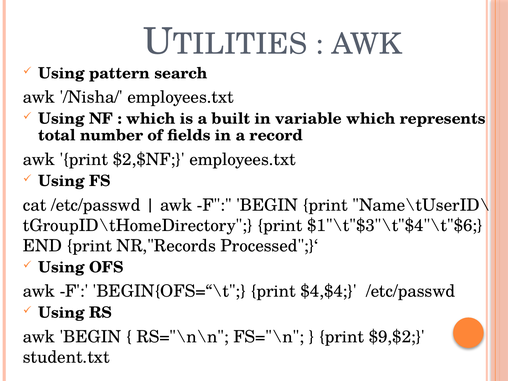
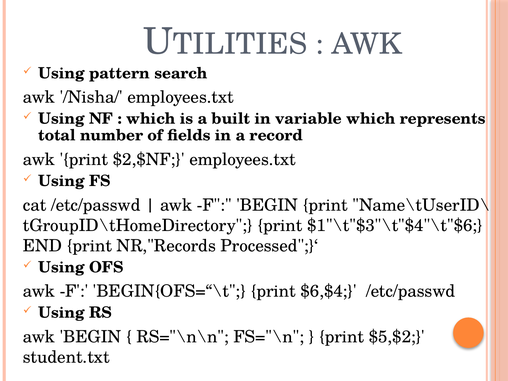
$4,$4: $4,$4 -> $6,$4 (329, 291)
$9,$2: $9,$2 -> $5,$2 (397, 337)
